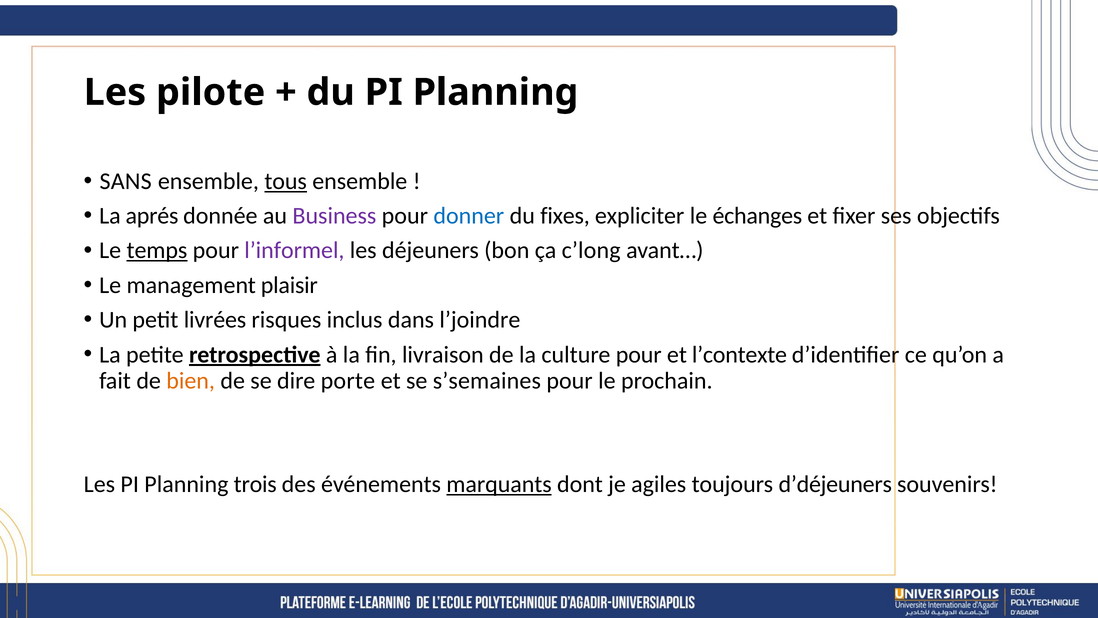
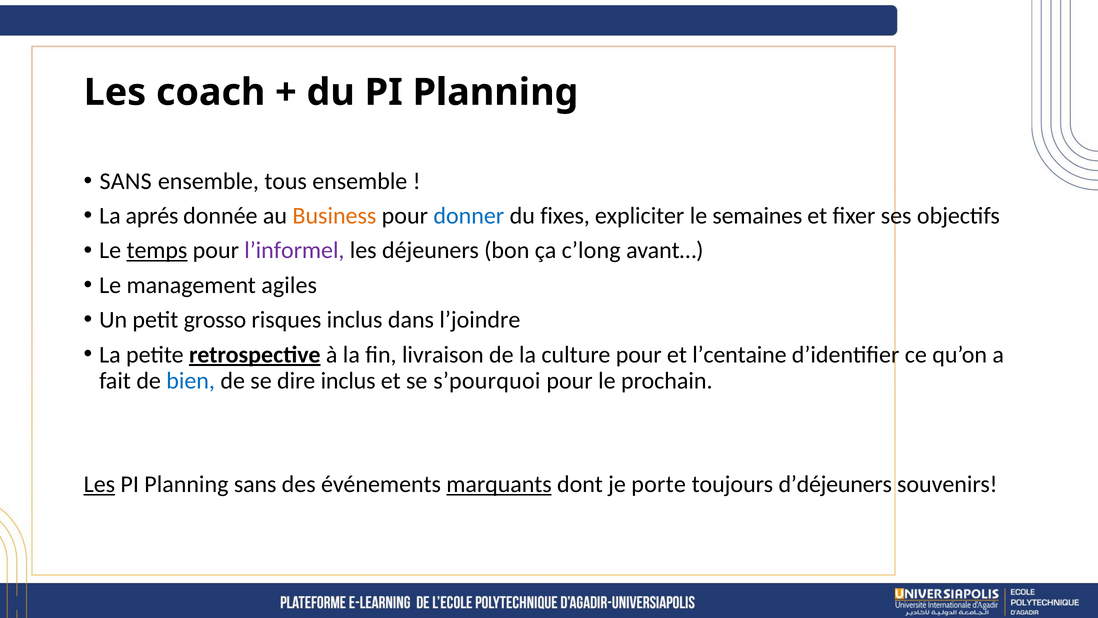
pilote: pilote -> coach (211, 92)
tous underline: present -> none (286, 181)
Business colour: purple -> orange (334, 216)
échanges: échanges -> semaines (757, 216)
plaisir: plaisir -> agiles (289, 285)
livrées: livrées -> grosso (215, 319)
l’contexte: l’contexte -> l’centaine (739, 354)
bien colour: orange -> blue (191, 380)
dire porte: porte -> inclus (348, 380)
s’semaines: s’semaines -> s’pourquoi (487, 380)
Les underline: none -> present (99, 484)
Planning trois: trois -> sans (255, 484)
agiles: agiles -> porte (659, 484)
